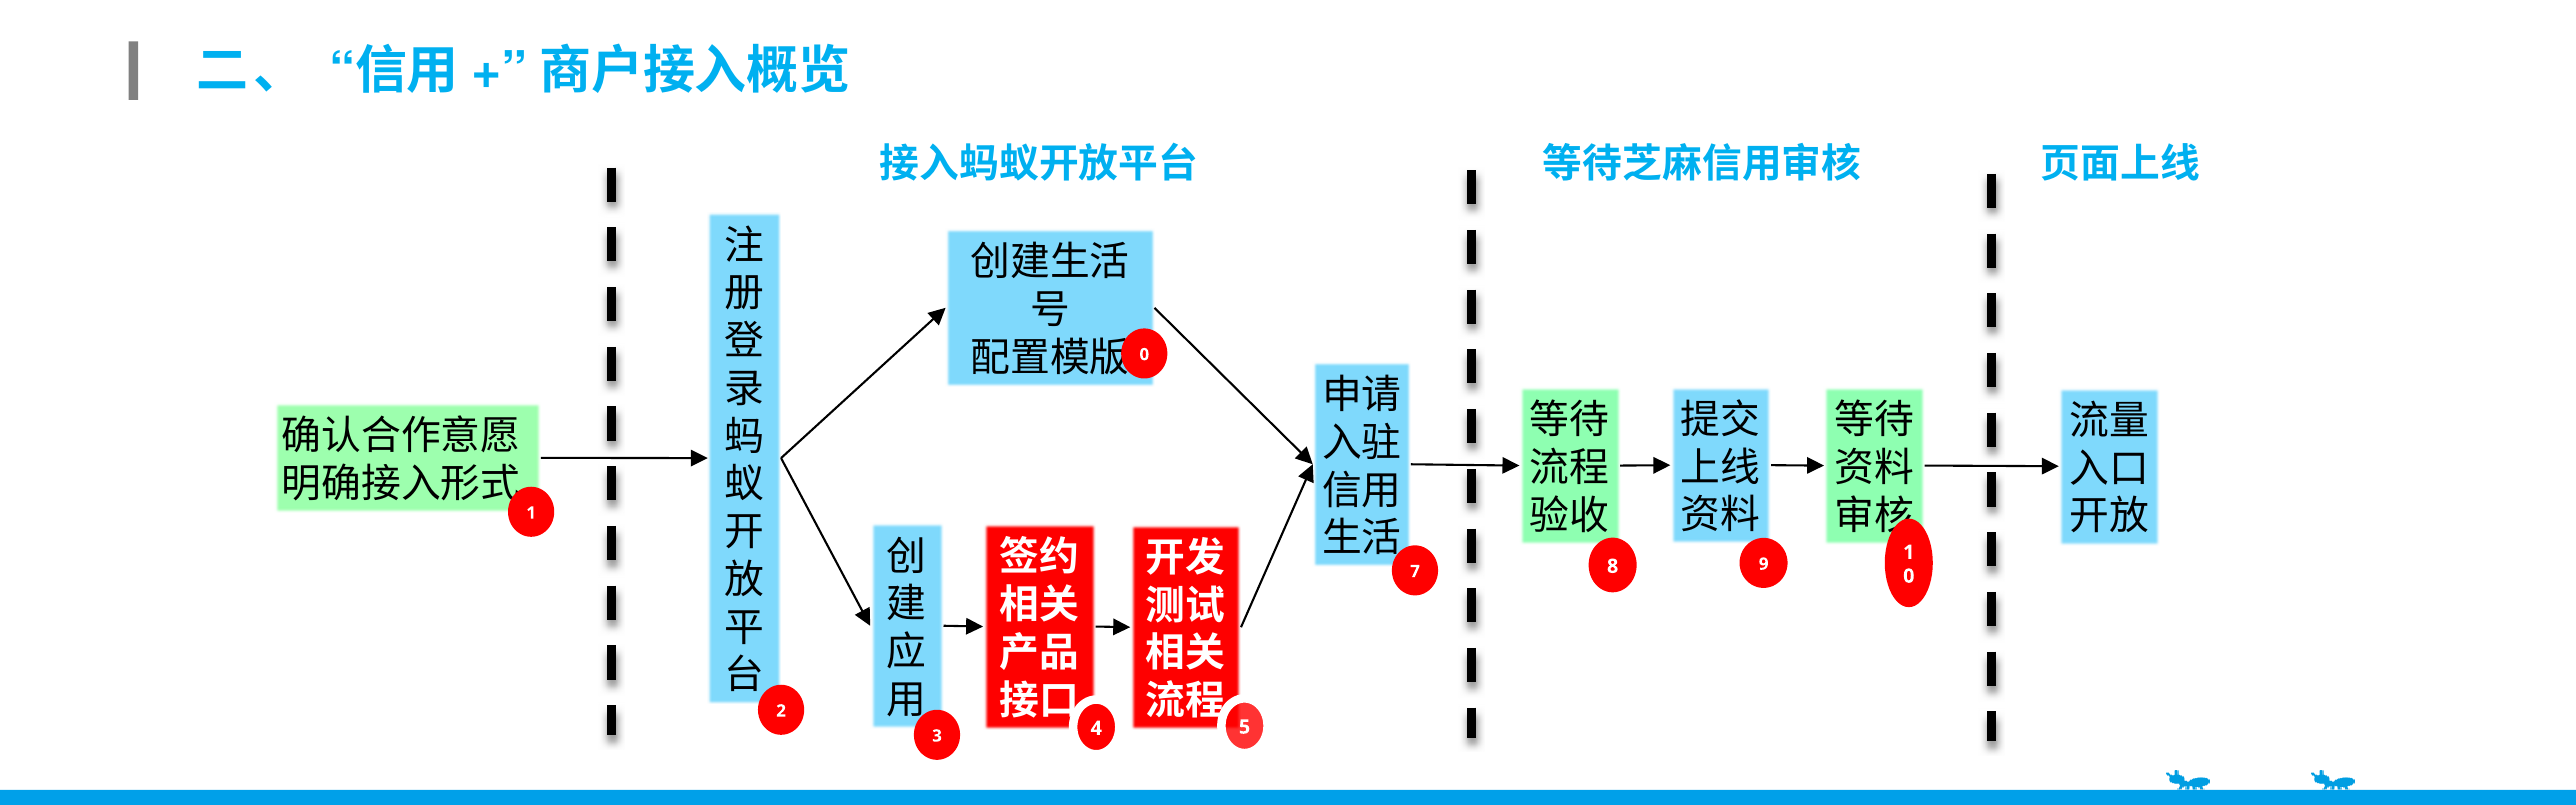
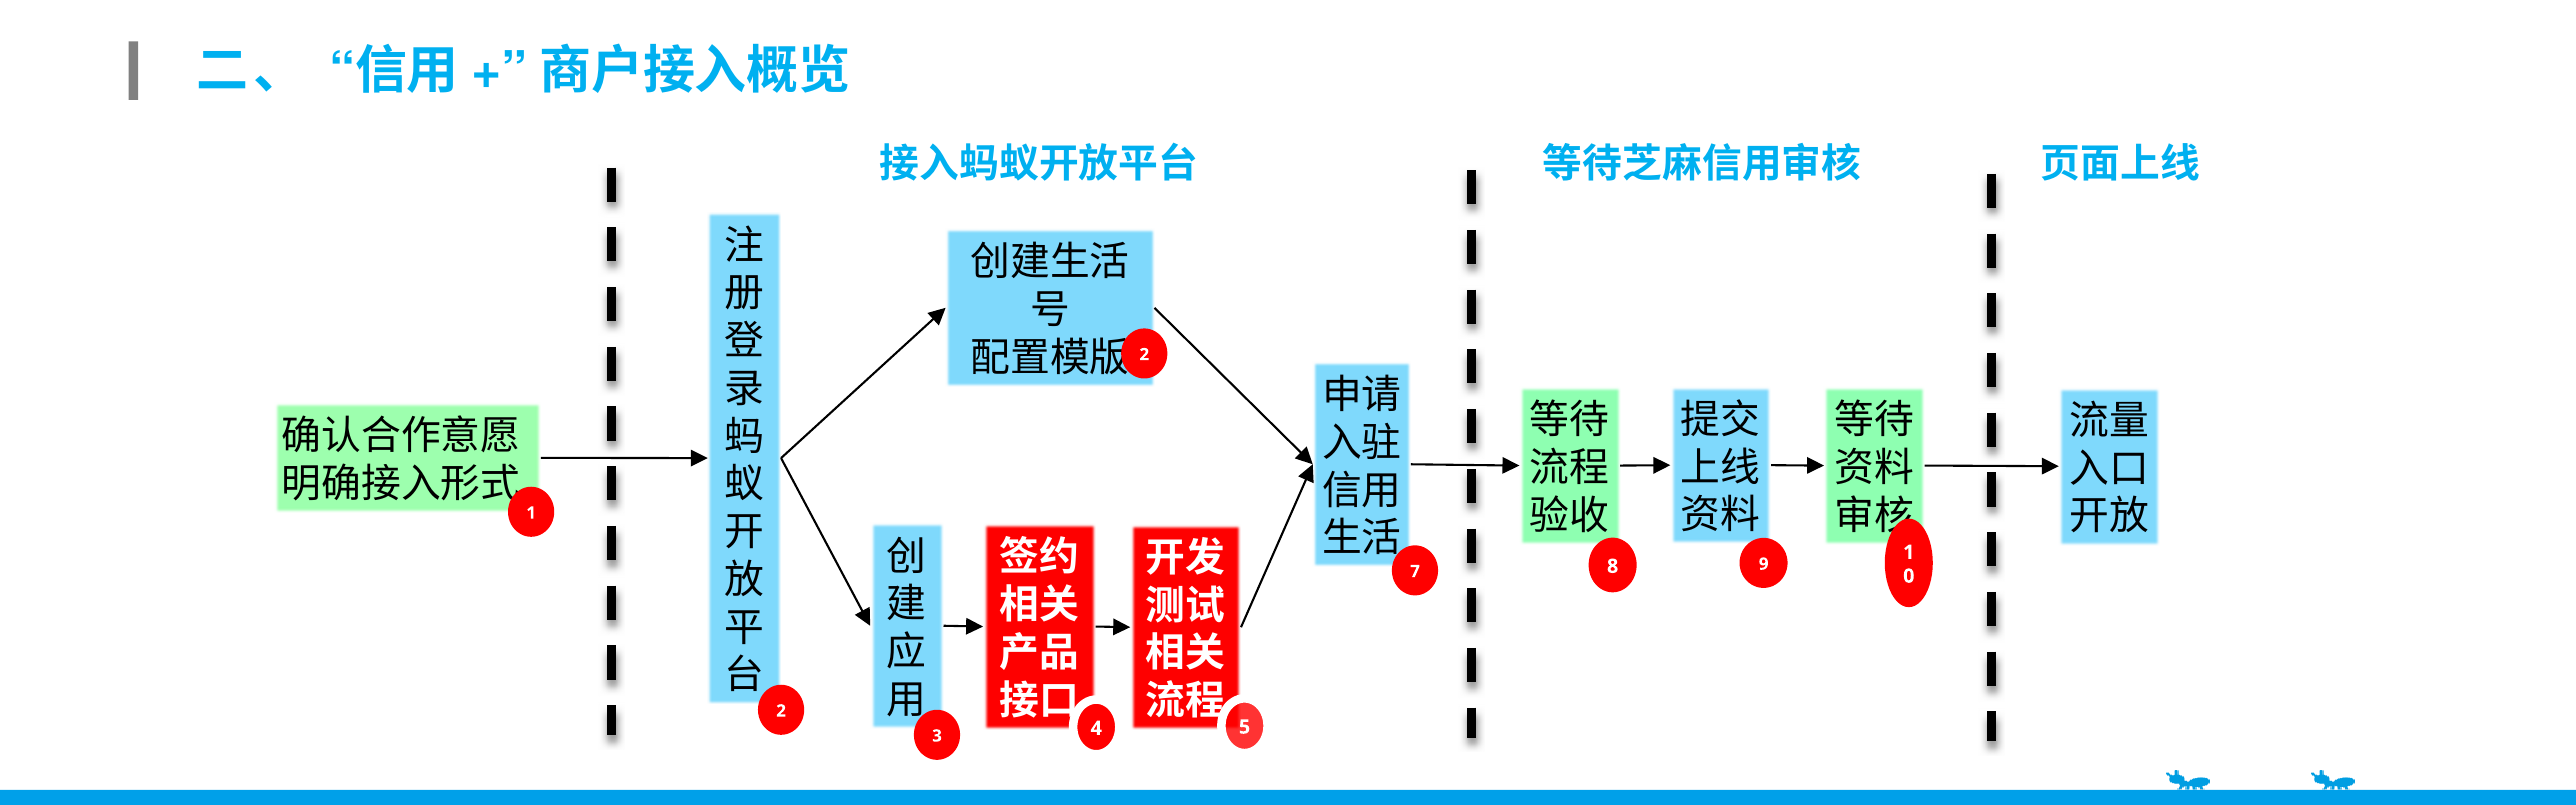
0: 0 -> 2 (1144, 355)
